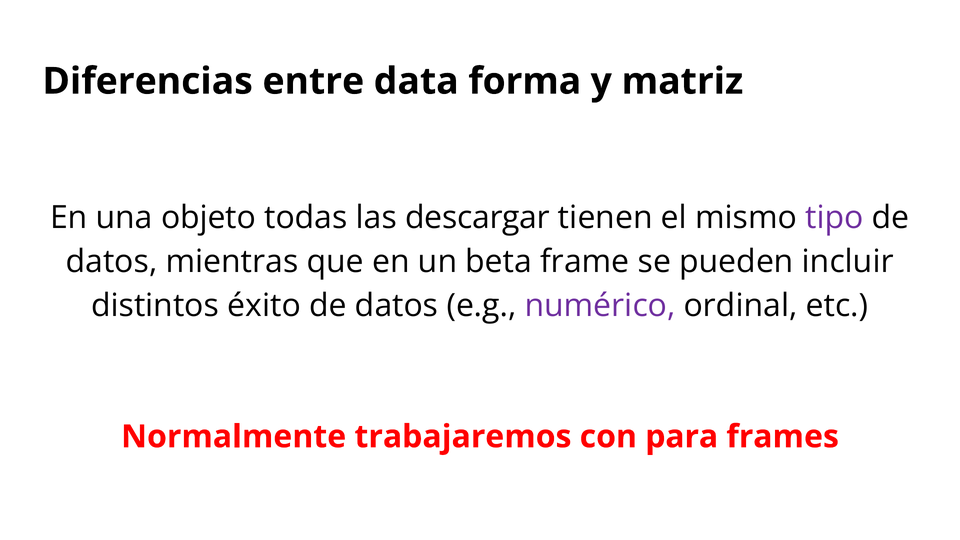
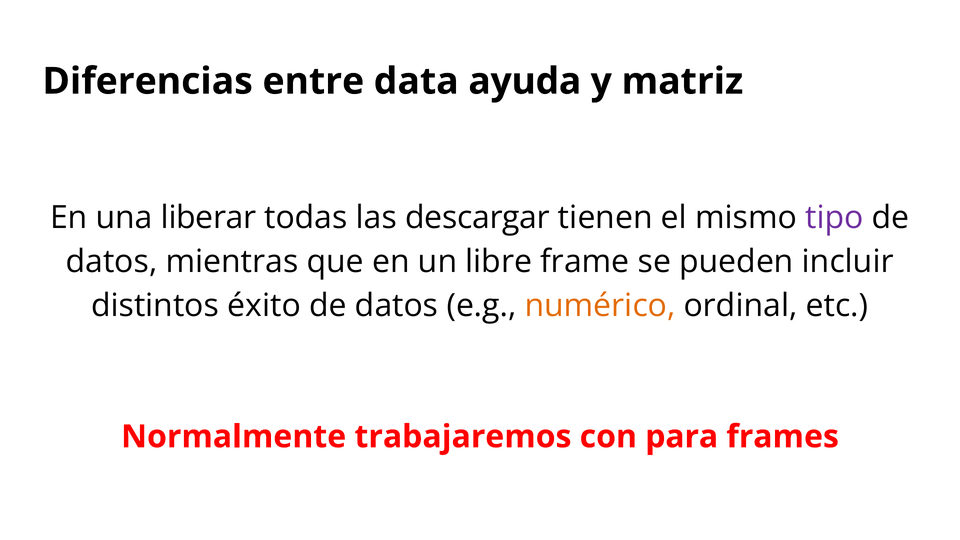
forma: forma -> ayuda (525, 81)
objeto: objeto -> liberar (209, 217)
beta: beta -> libre (499, 262)
numérico colour: purple -> orange (600, 306)
